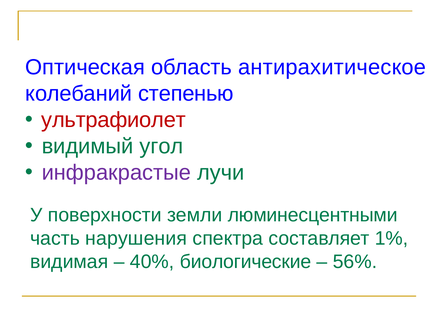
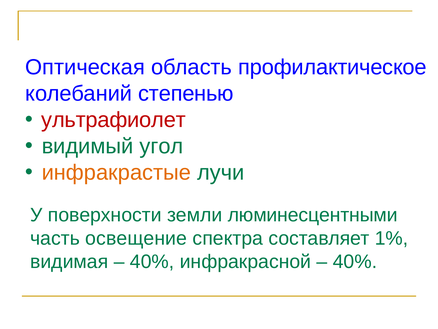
антирахитическое: антирахитическое -> профилактическое (332, 67)
инфракрастые colour: purple -> orange (116, 172)
нарушения: нарушения -> освещение (136, 238)
биологические: биологические -> инфракрасной (245, 261)
56%: 56% -> 40% (355, 261)
